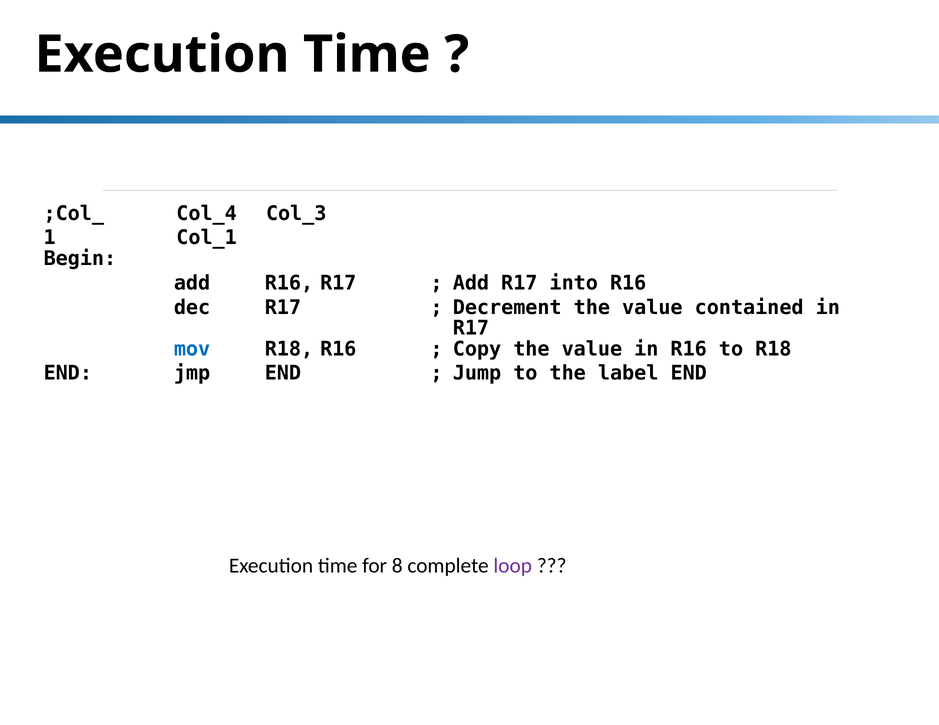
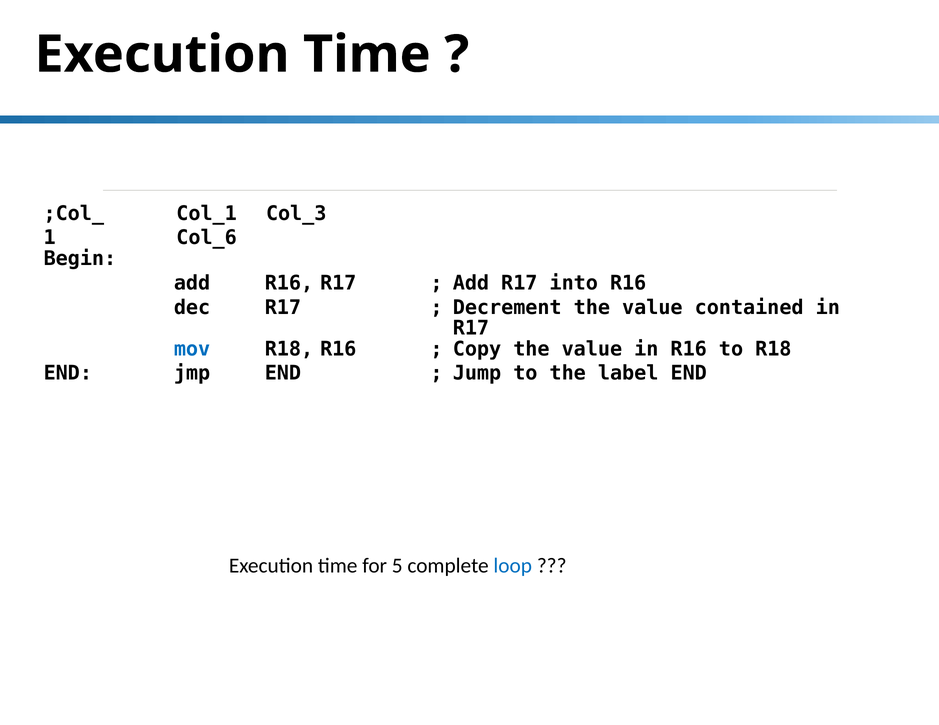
Col_4: Col_4 -> Col_1 (207, 214)
Col_1: Col_1 -> Col_6 (207, 238)
8: 8 -> 5 (397, 566)
loop colour: purple -> blue (513, 566)
